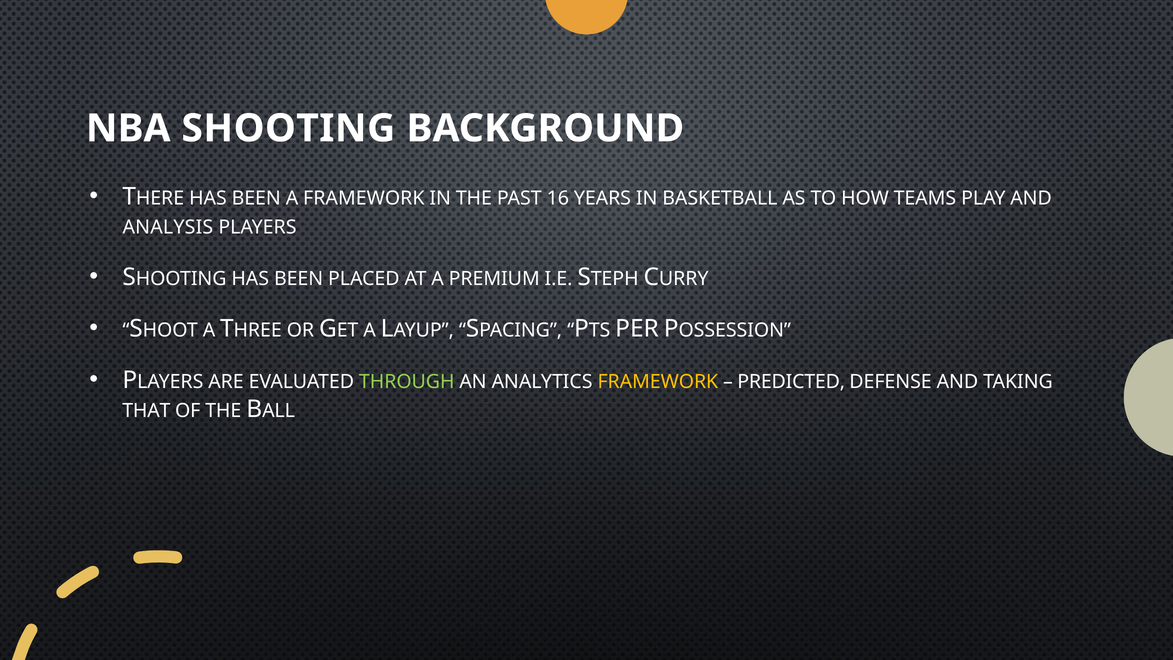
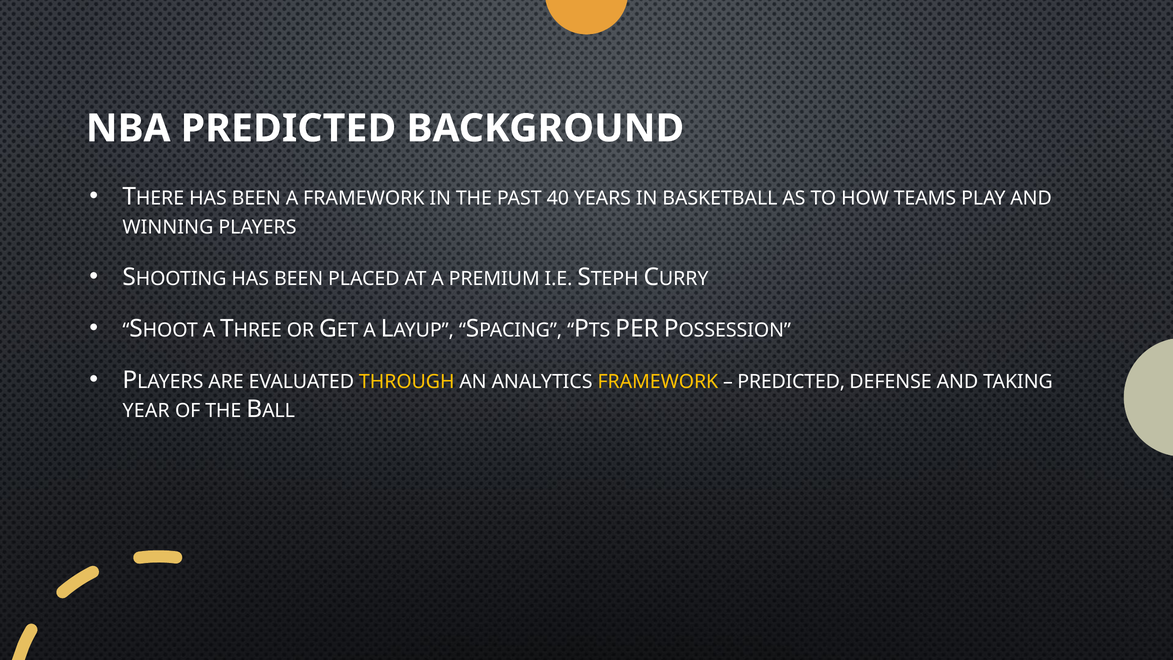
NBA SHOOTING: SHOOTING -> PREDICTED (288, 128)
16: 16 -> 40 (558, 198)
ANALYSIS: ANALYSIS -> WINNING (168, 227)
THROUGH colour: light green -> yellow (407, 382)
THAT: THAT -> YEAR (146, 411)
